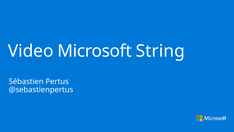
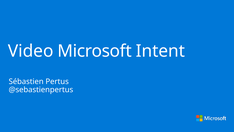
String: String -> Intent (160, 51)
